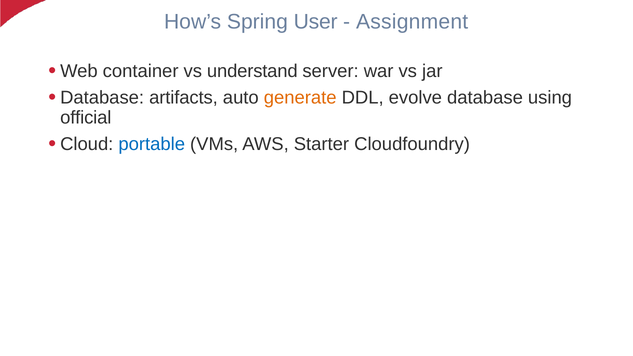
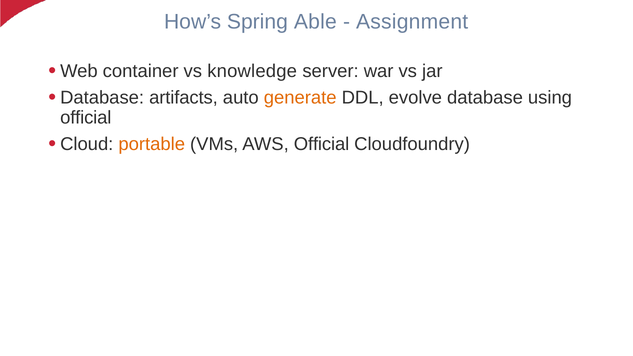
User: User -> Able (315, 22)
understand: understand -> knowledge (252, 71)
portable colour: blue -> orange (152, 144)
AWS Starter: Starter -> Official (322, 144)
